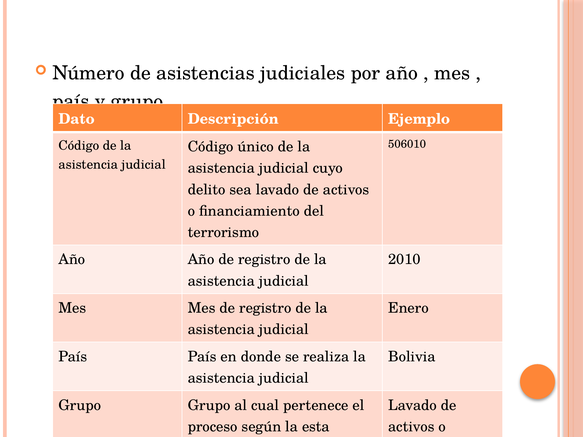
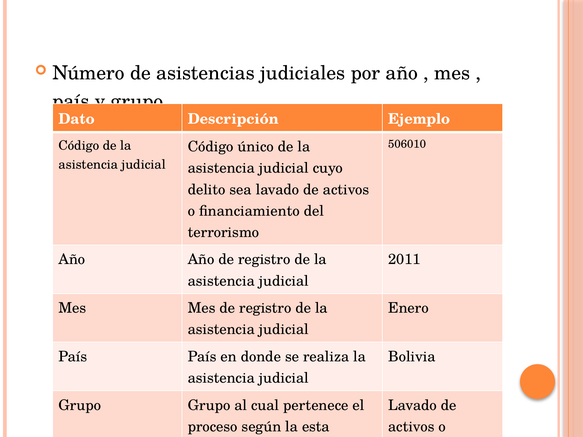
2010: 2010 -> 2011 (404, 260)
